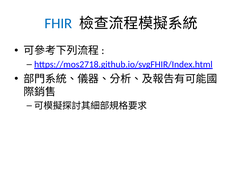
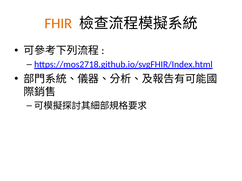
FHIR colour: blue -> orange (58, 23)
